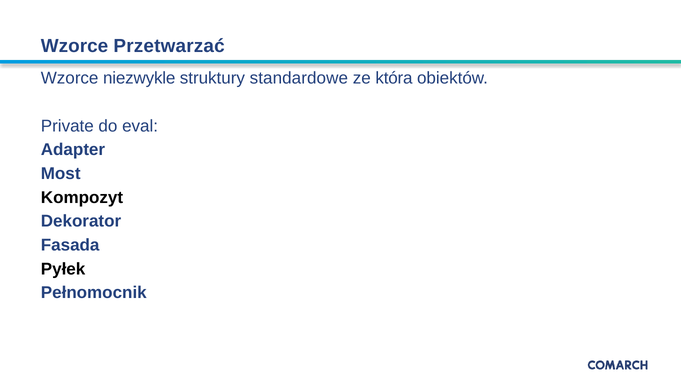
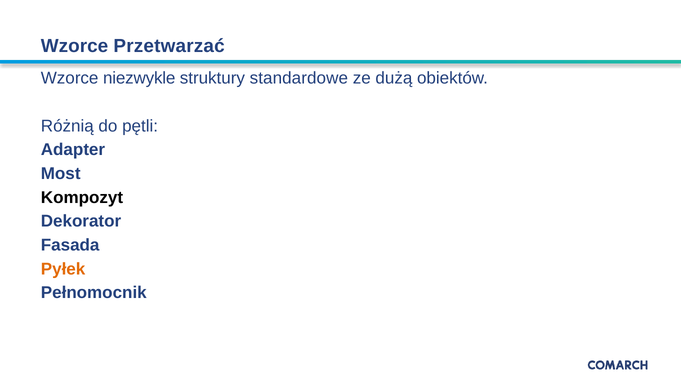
która: która -> dużą (394, 78)
Private: Private -> Różnią (67, 126)
eval: eval -> pętli (140, 126)
Pyłek colour: black -> orange (63, 269)
